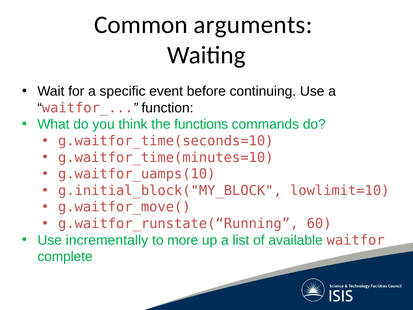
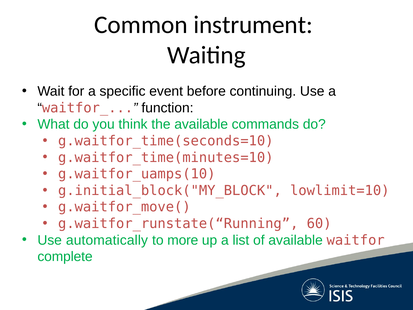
arguments: arguments -> instrument (253, 25)
the functions: functions -> available (201, 124)
incrementally: incrementally -> automatically (107, 240)
